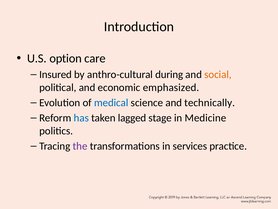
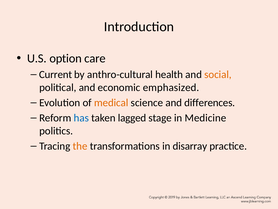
Insured: Insured -> Current (56, 74)
during: during -> health (169, 74)
medical colour: blue -> orange (111, 102)
technically: technically -> differences (210, 102)
the colour: purple -> orange (80, 146)
services: services -> disarray (190, 146)
